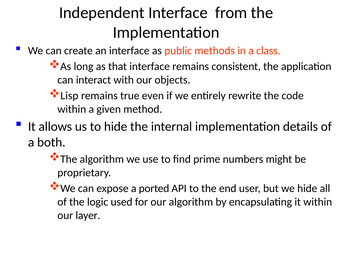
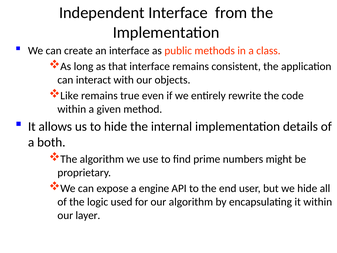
Lisp: Lisp -> Like (69, 96)
ported: ported -> engine (154, 188)
